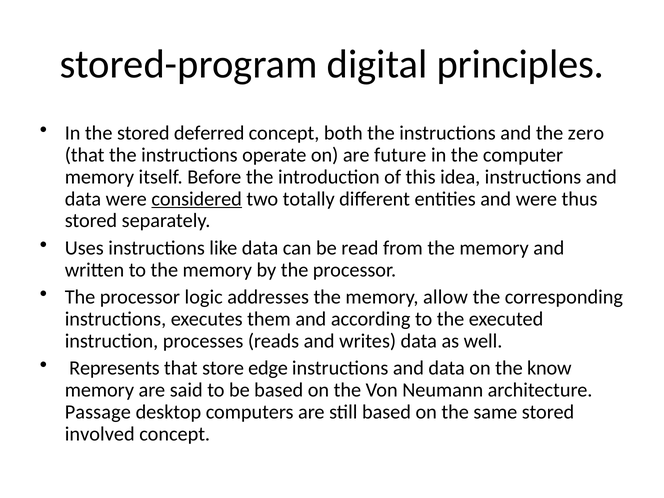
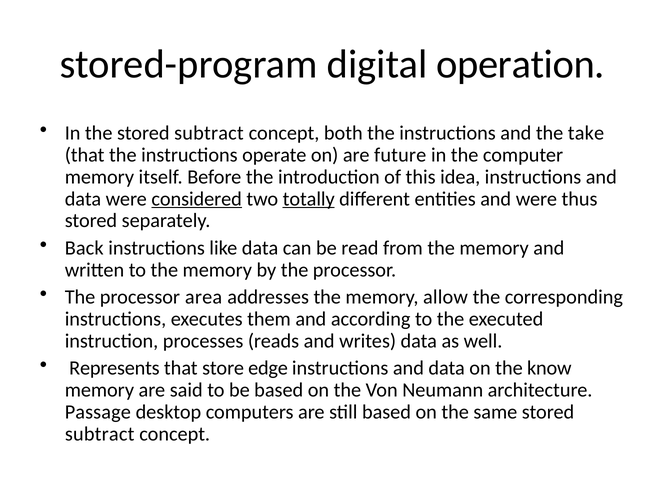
principles: principles -> operation (520, 64)
the stored deferred: deferred -> subtract (209, 133)
zero: zero -> take (586, 133)
totally underline: none -> present (309, 199)
Uses: Uses -> Back (84, 248)
logic: logic -> area (204, 297)
involved: involved -> subtract (100, 434)
